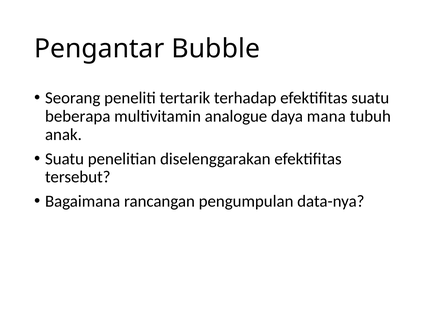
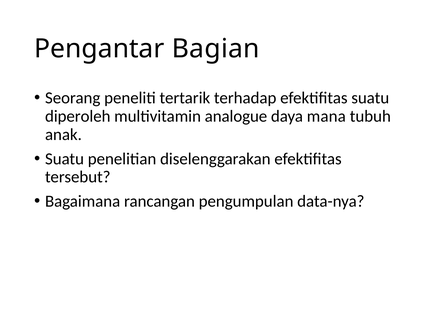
Bubble: Bubble -> Bagian (216, 49)
beberapa: beberapa -> diperoleh (78, 116)
